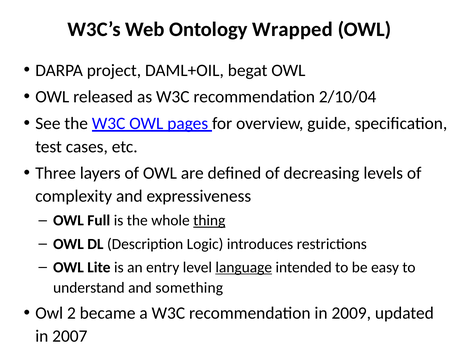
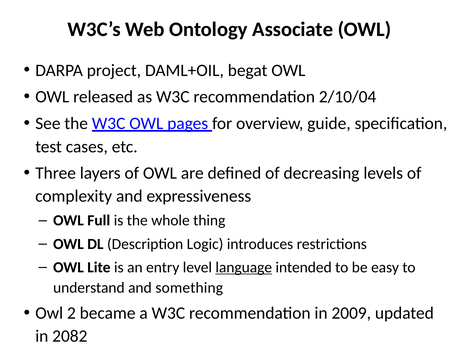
Wrapped: Wrapped -> Associate (293, 29)
thing underline: present -> none (209, 221)
2007: 2007 -> 2082 (70, 336)
